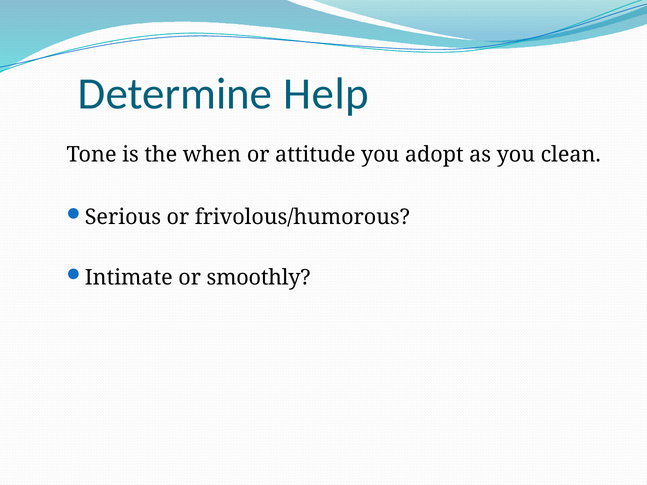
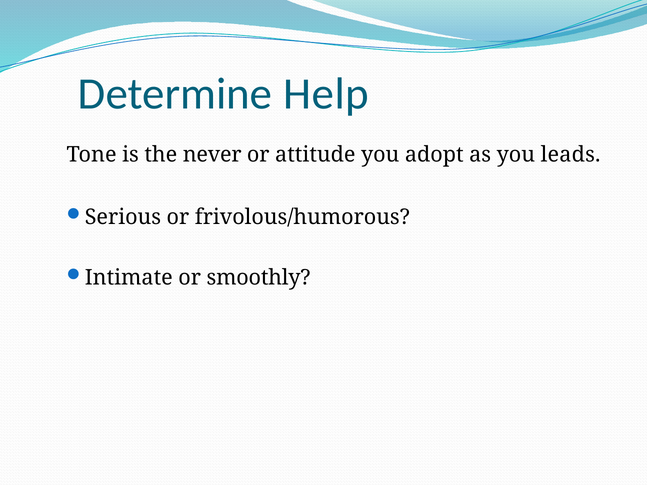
when: when -> never (212, 155)
clean: clean -> leads (571, 155)
